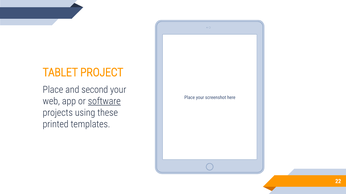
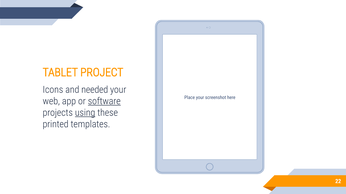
Place: Place -> Icons (53, 90)
second: second -> needed (95, 90)
using underline: none -> present (85, 113)
